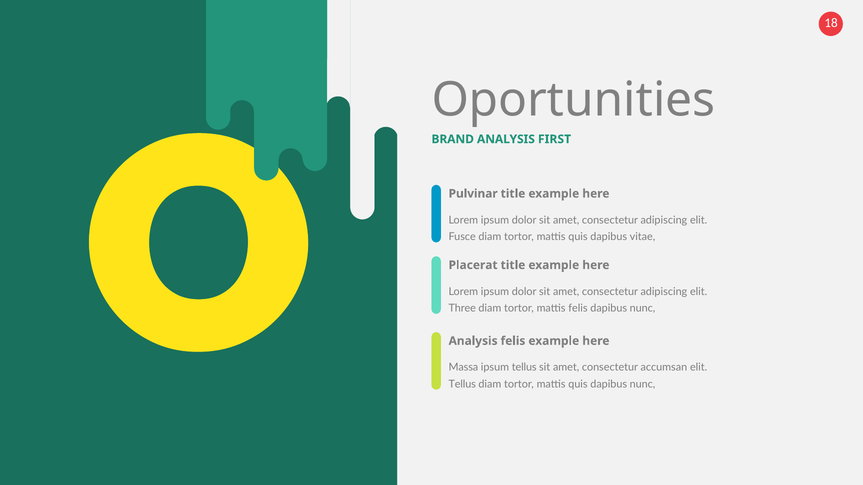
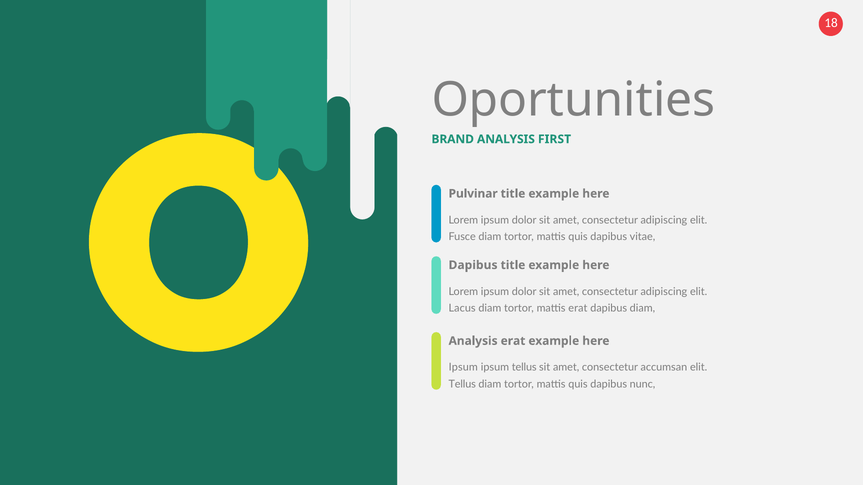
Placerat: Placerat -> Dapibus (473, 265)
Three: Three -> Lacus (462, 309)
mattis felis: felis -> erat (578, 309)
nunc: nunc -> diam (642, 309)
Analysis felis: felis -> erat (513, 341)
Massa: Massa -> Ipsum (463, 368)
